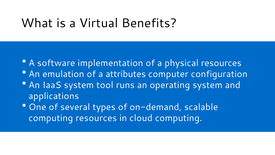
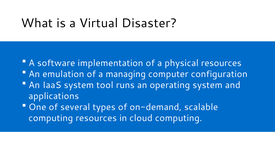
Benefits: Benefits -> Disaster (149, 23)
attributes: attributes -> managing (126, 74)
